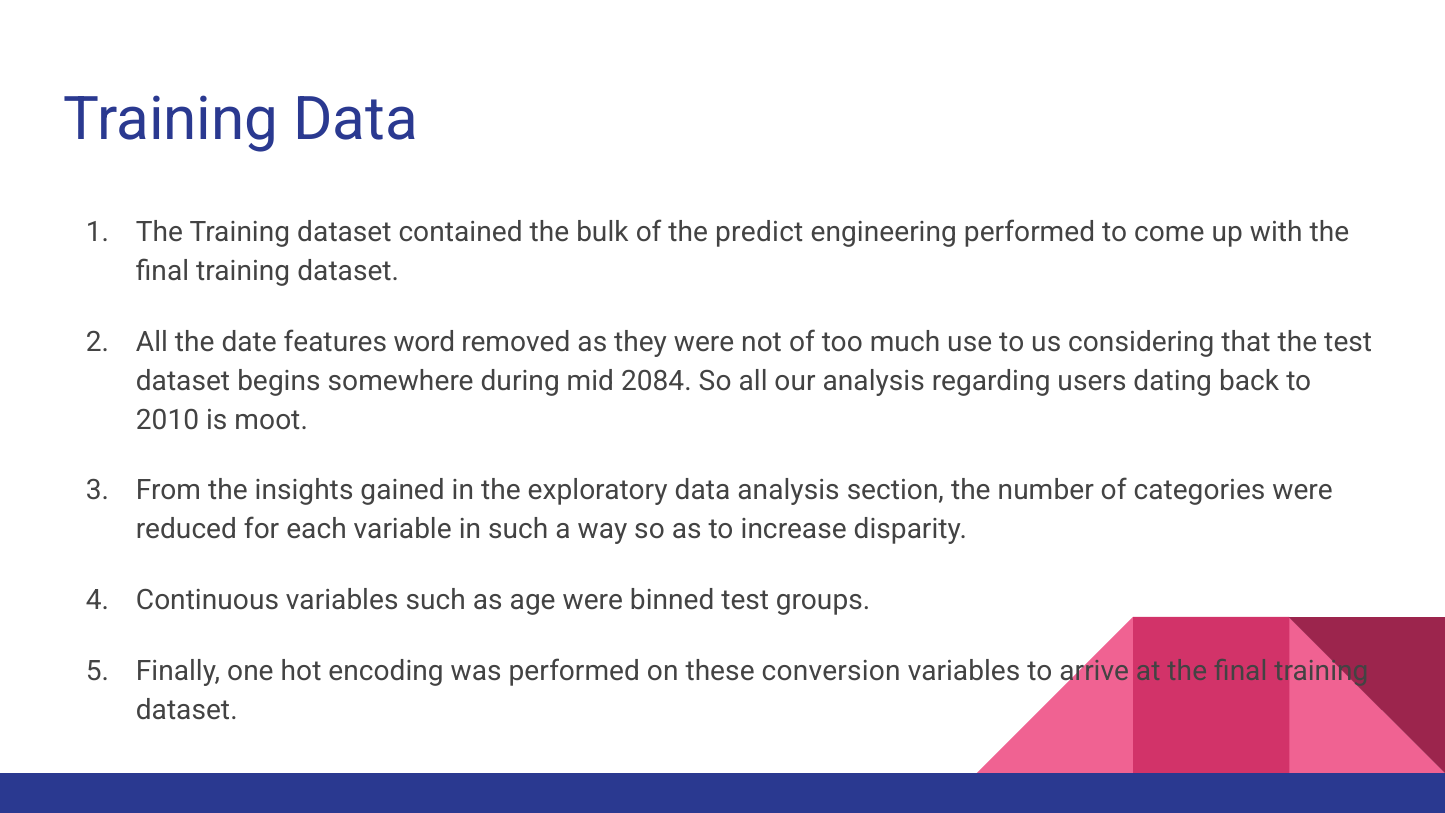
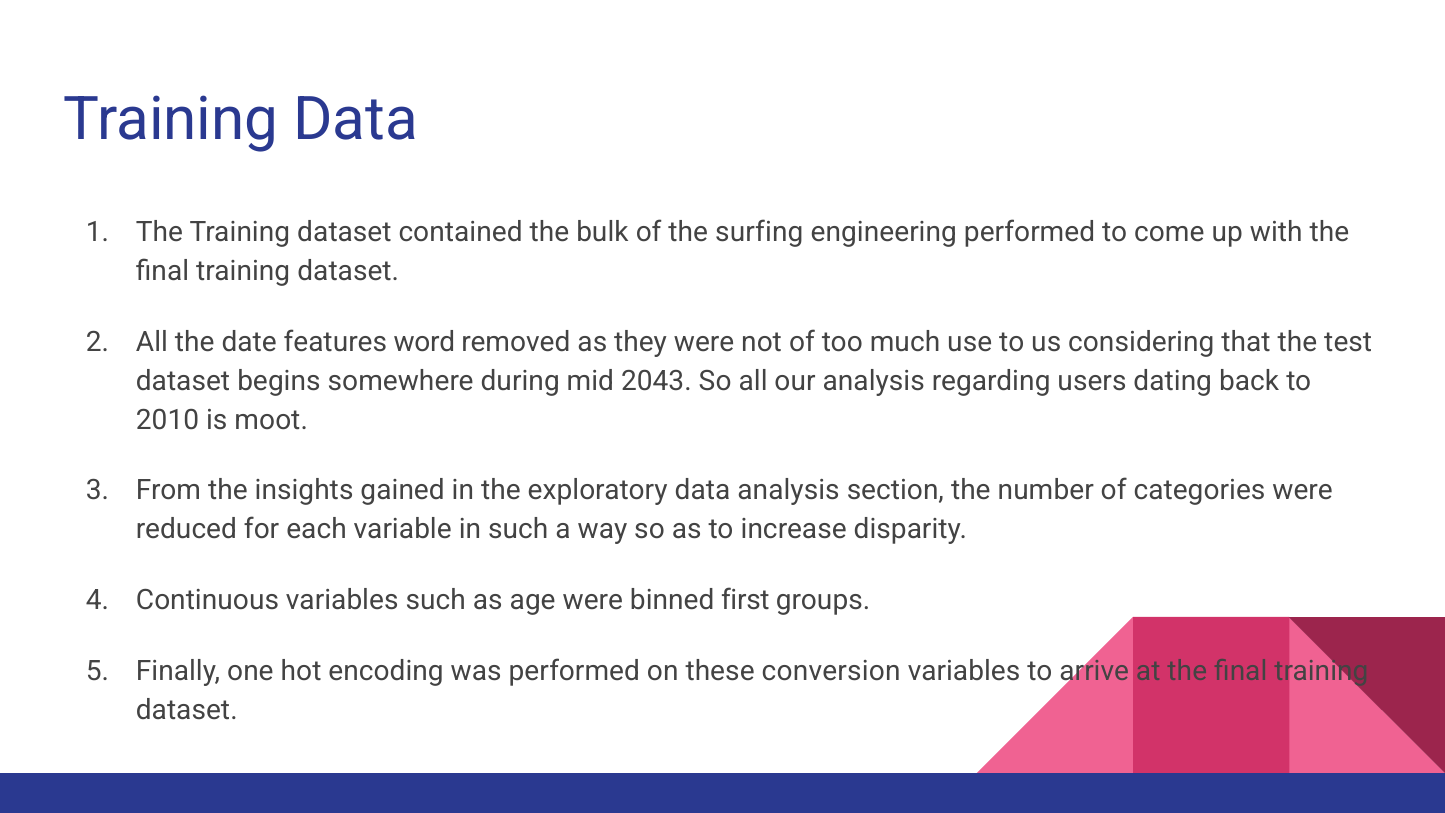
predict: predict -> surfing (759, 233)
2084: 2084 -> 2043 (656, 381)
binned test: test -> first (745, 600)
